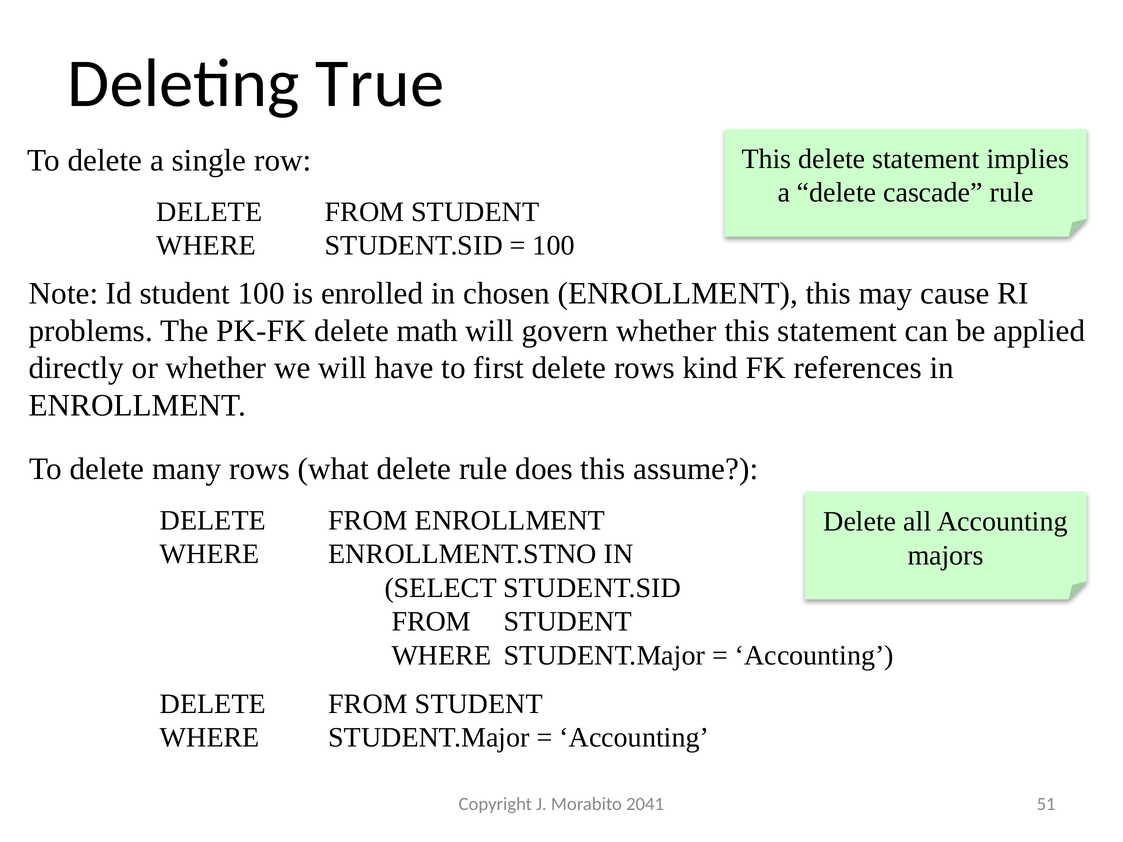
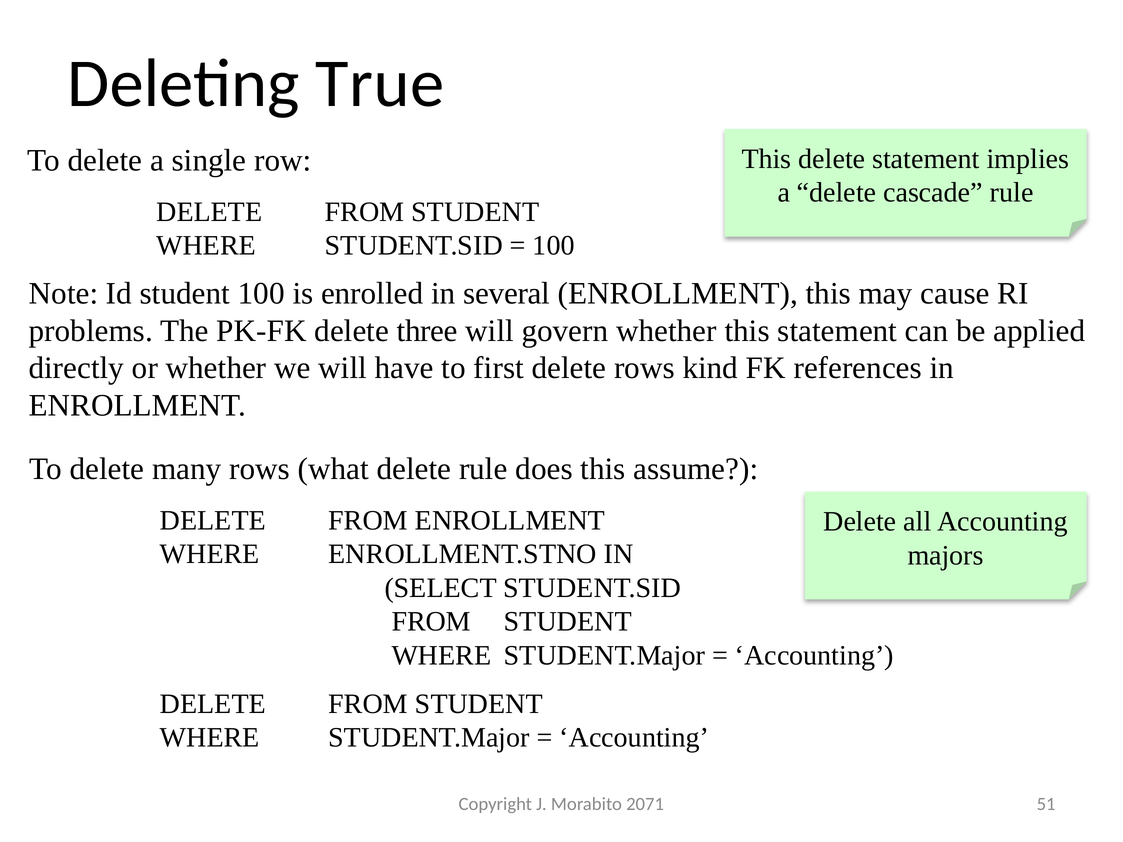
chosen: chosen -> several (507, 293)
math: math -> three (427, 331)
2041: 2041 -> 2071 (645, 804)
